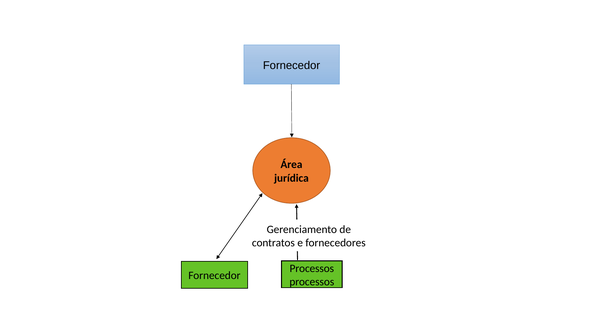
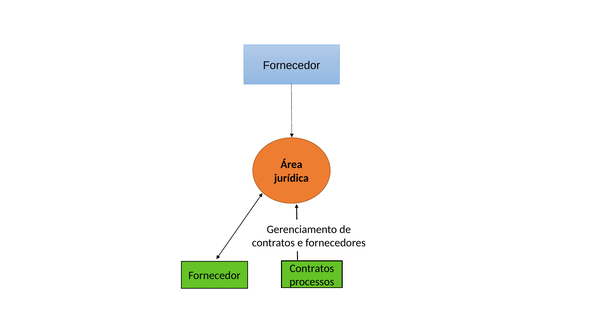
Processos: Processos -> Contratos (312, 268)
